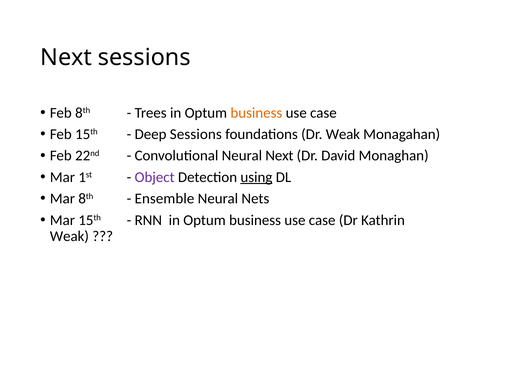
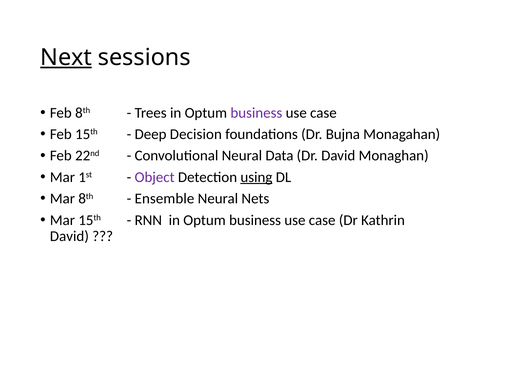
Next underline: none -> present (66, 57)
business colour: orange -> purple (256, 113)
Deep Sessions: Sessions -> Decision (196, 134)
Dr Weak: Weak -> Bujna (343, 134)
Neural Next: Next -> Data (279, 156)
Weak: Weak -> David (69, 236)
